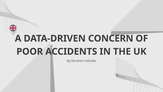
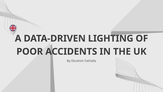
CONCERN: CONCERN -> LIGHTING (111, 38)
